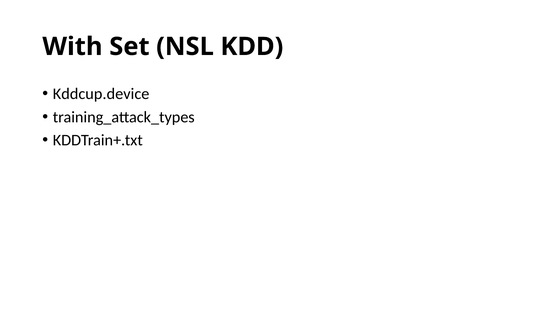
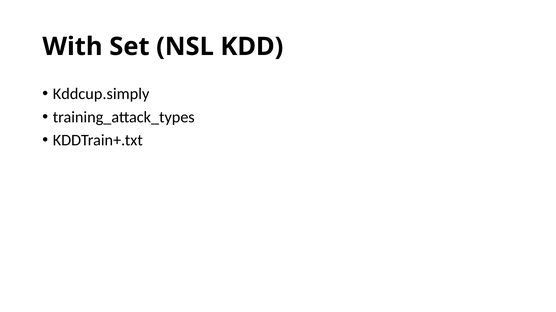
Kddcup.device: Kddcup.device -> Kddcup.simply (101, 94)
